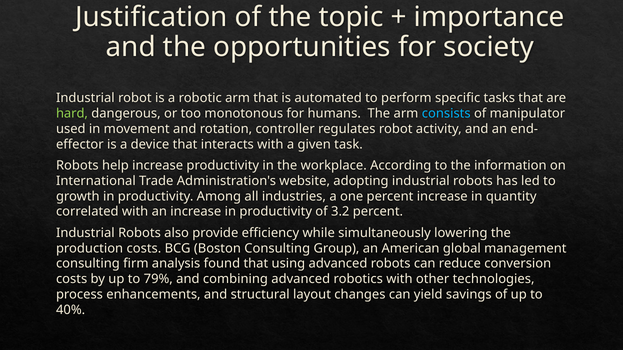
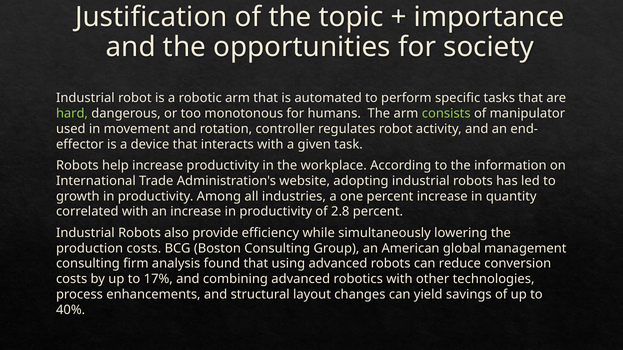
consists colour: light blue -> light green (446, 114)
3.2: 3.2 -> 2.8 (340, 212)
79%: 79% -> 17% (158, 279)
